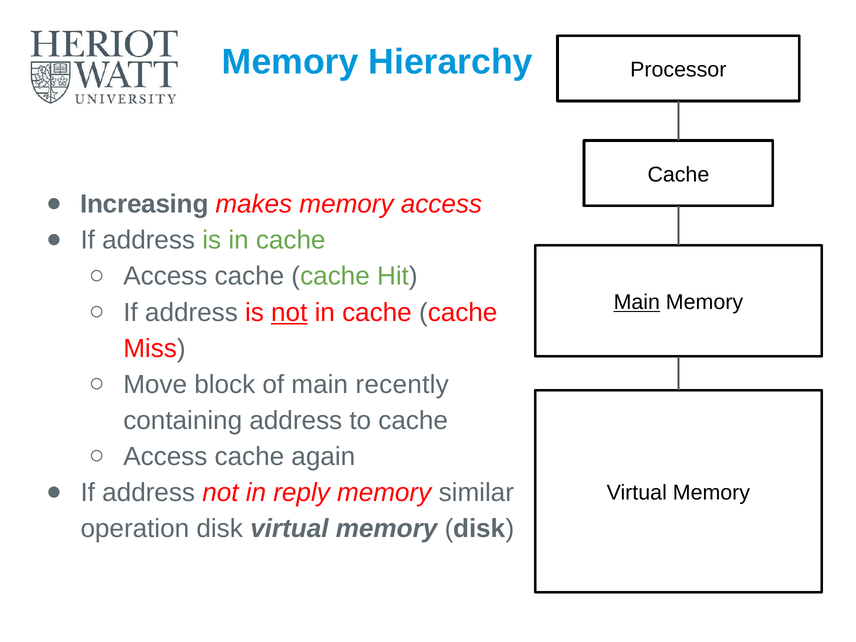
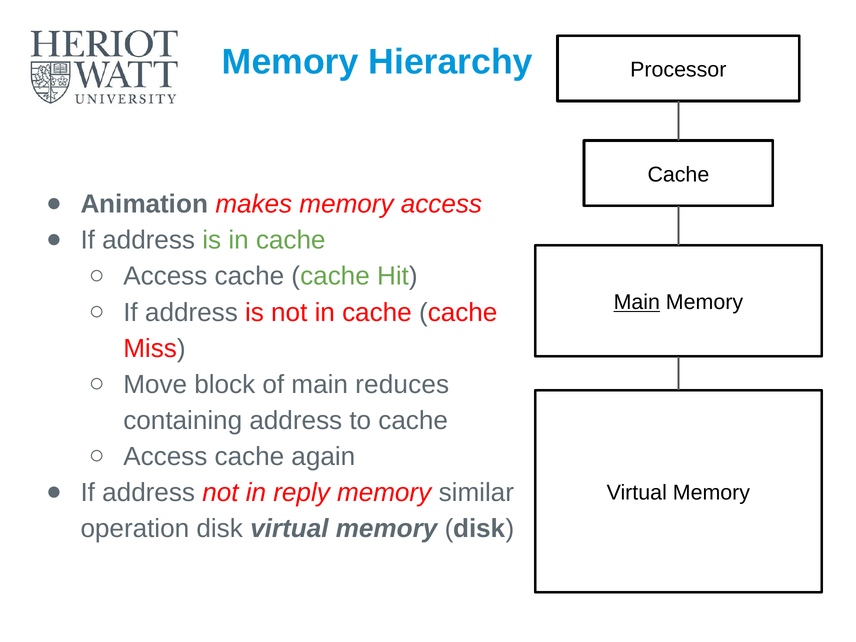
Increasing: Increasing -> Animation (144, 204)
not underline: present -> none (289, 312)
recently: recently -> reduces (402, 385)
